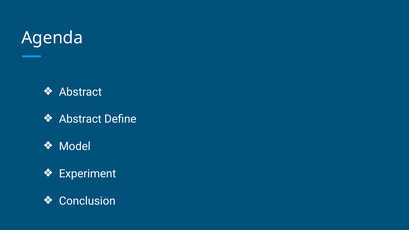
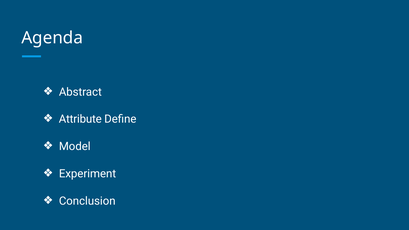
Abstract: Abstract -> Attribute (80, 119)
